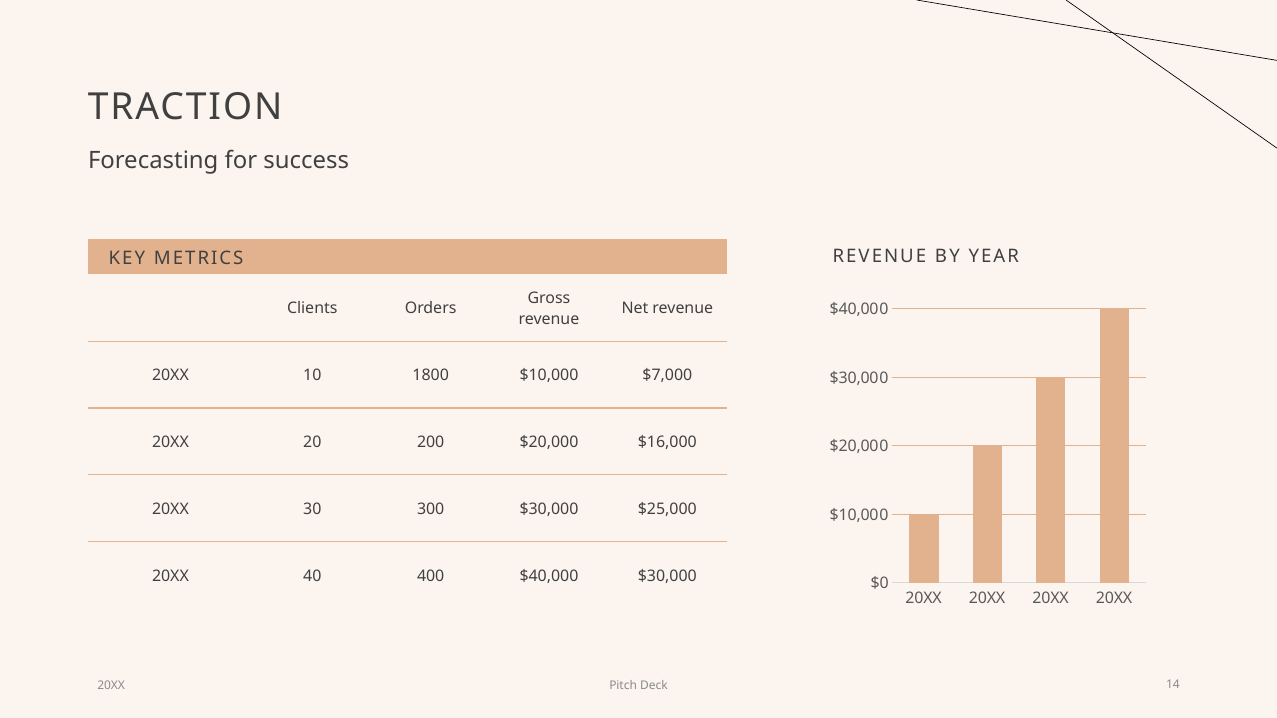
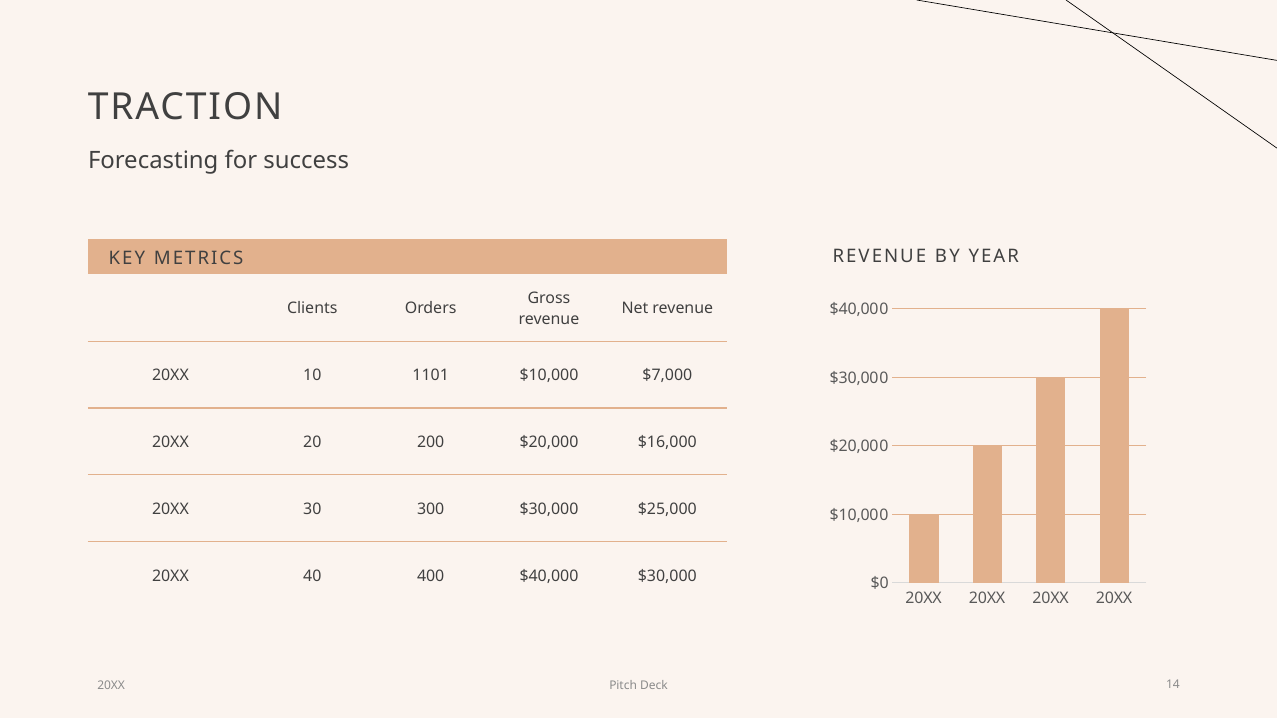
1800: 1800 -> 1101 (431, 376)
